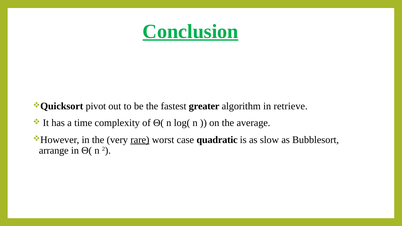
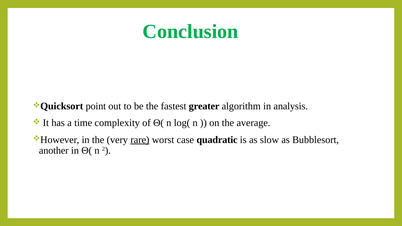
Conclusion underline: present -> none (191, 31)
pivot: pivot -> point (96, 106)
retrieve: retrieve -> analysis (291, 106)
arrange: arrange -> another (54, 151)
